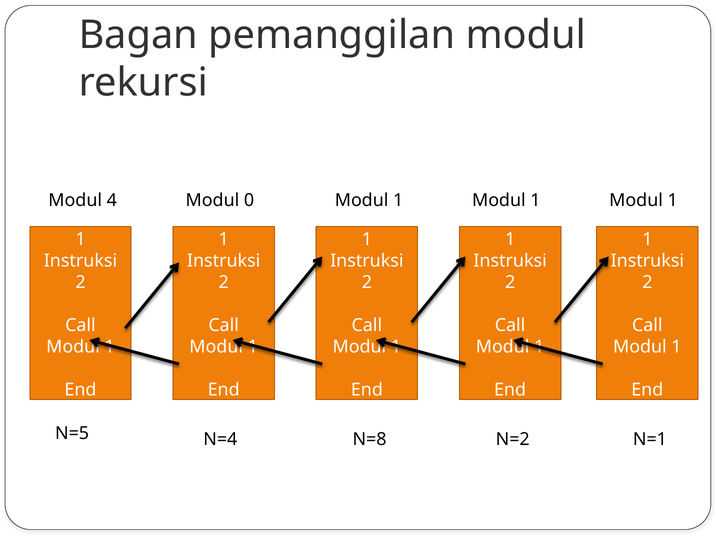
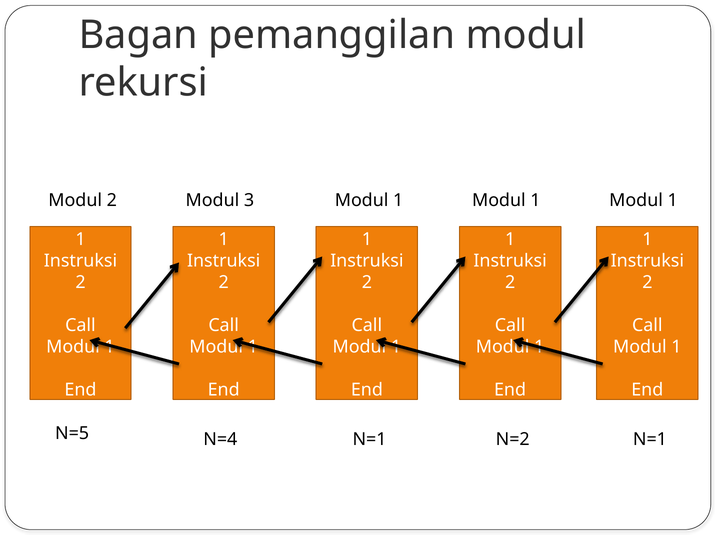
Modul 4: 4 -> 2 (112, 200)
0: 0 -> 3 (249, 200)
N=4 N=8: N=8 -> N=1 (370, 439)
